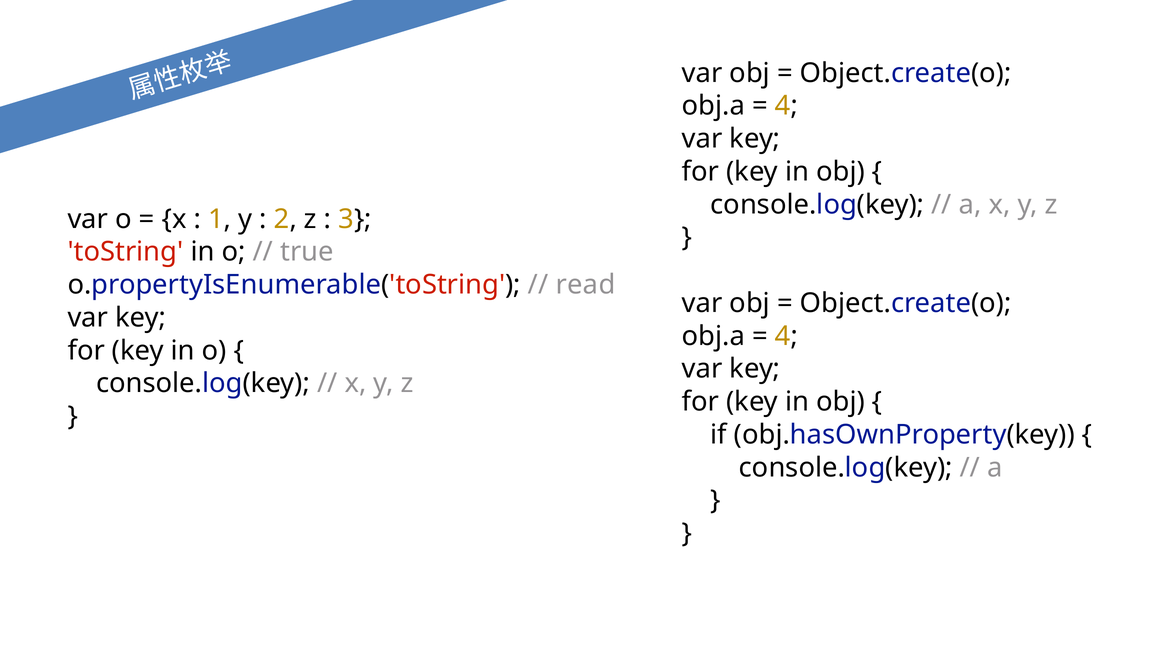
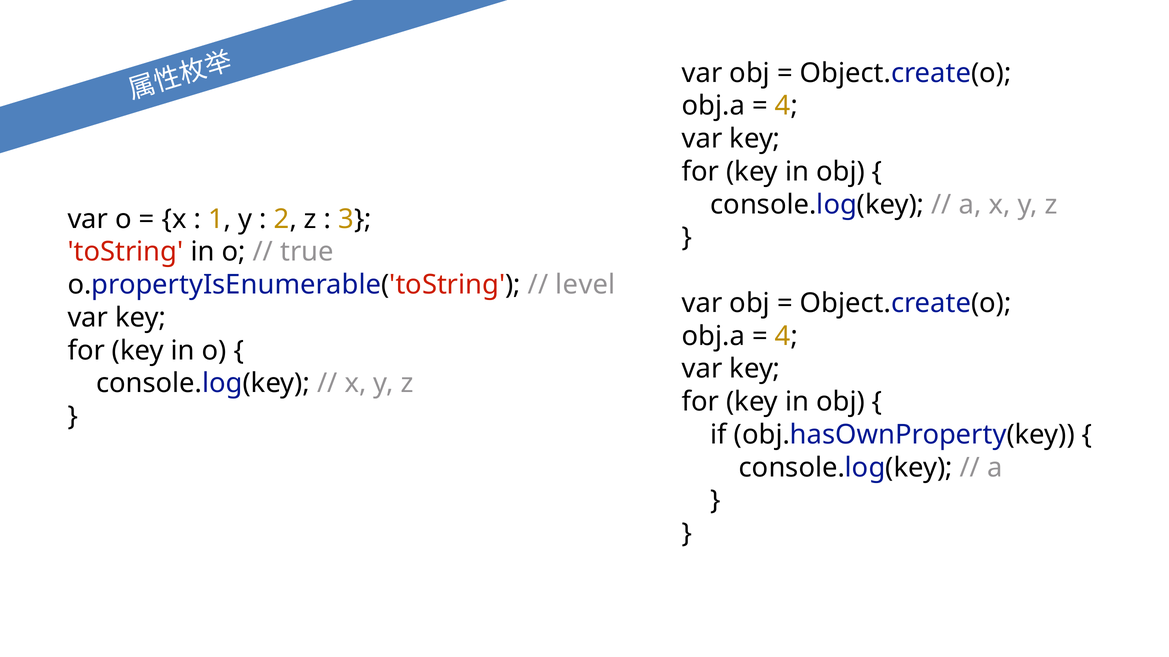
read: read -> level (585, 285)
